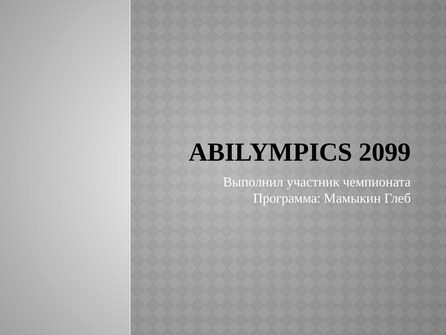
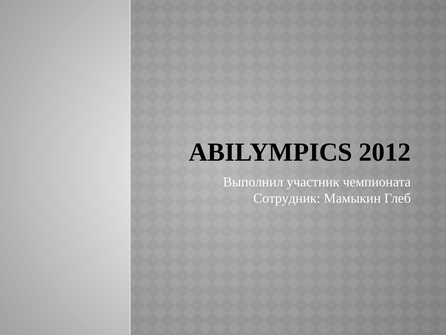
2099: 2099 -> 2012 (385, 152)
Программа: Программа -> Сотрудник (287, 198)
